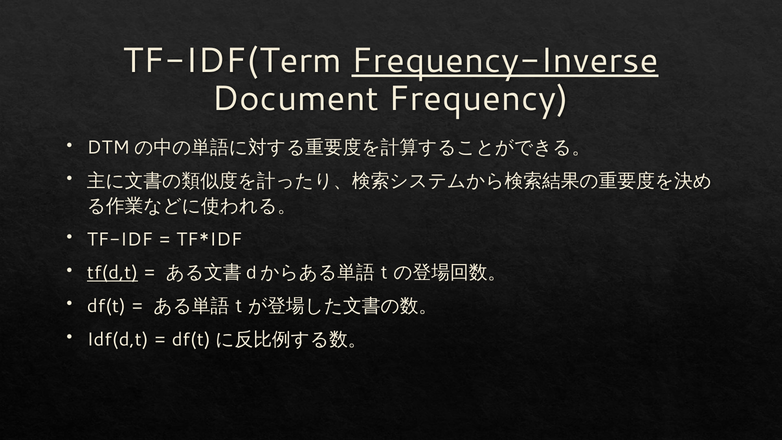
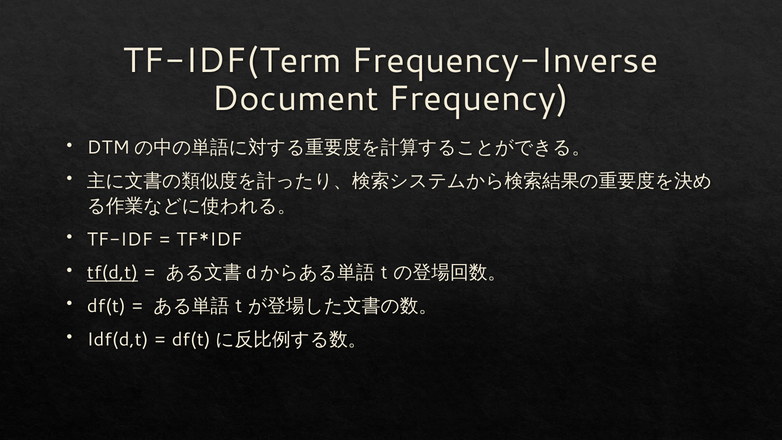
Frequency-Inverse underline: present -> none (505, 61)
